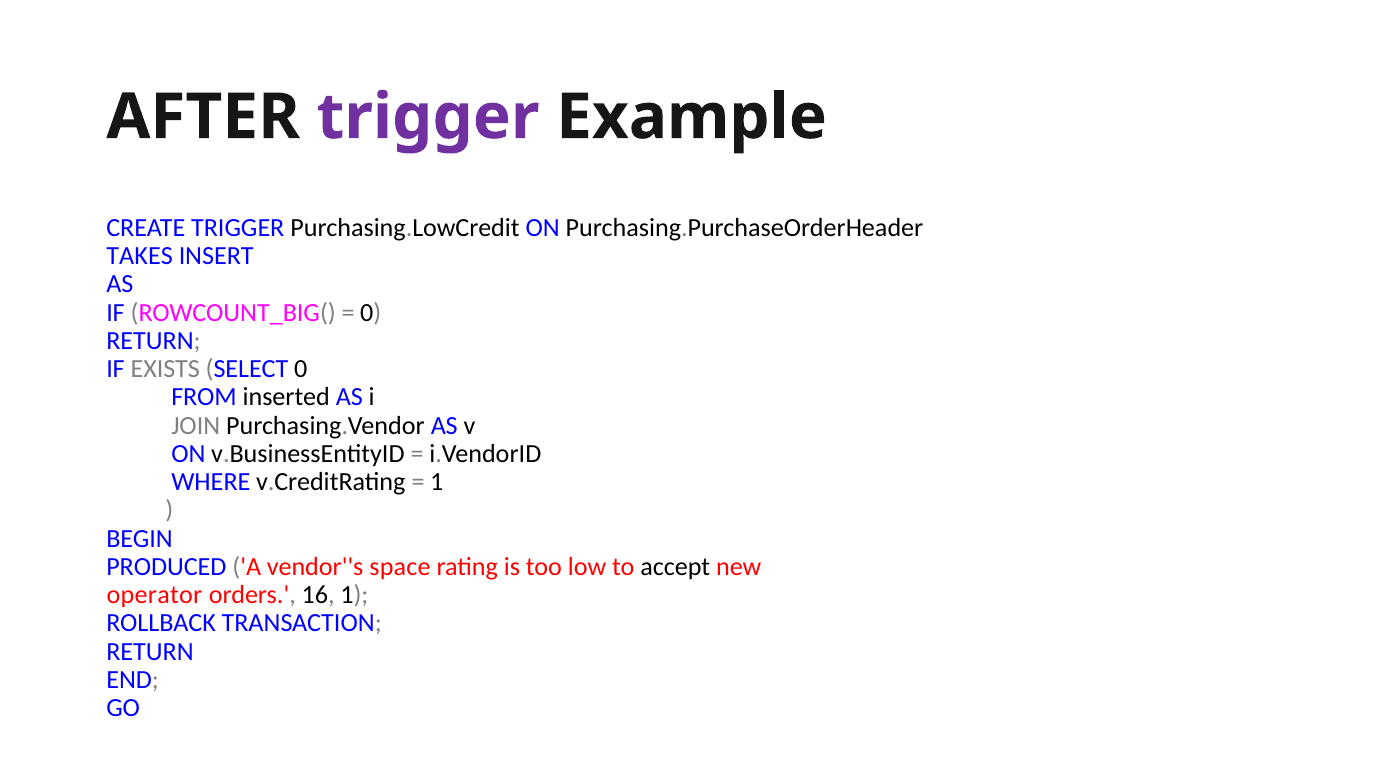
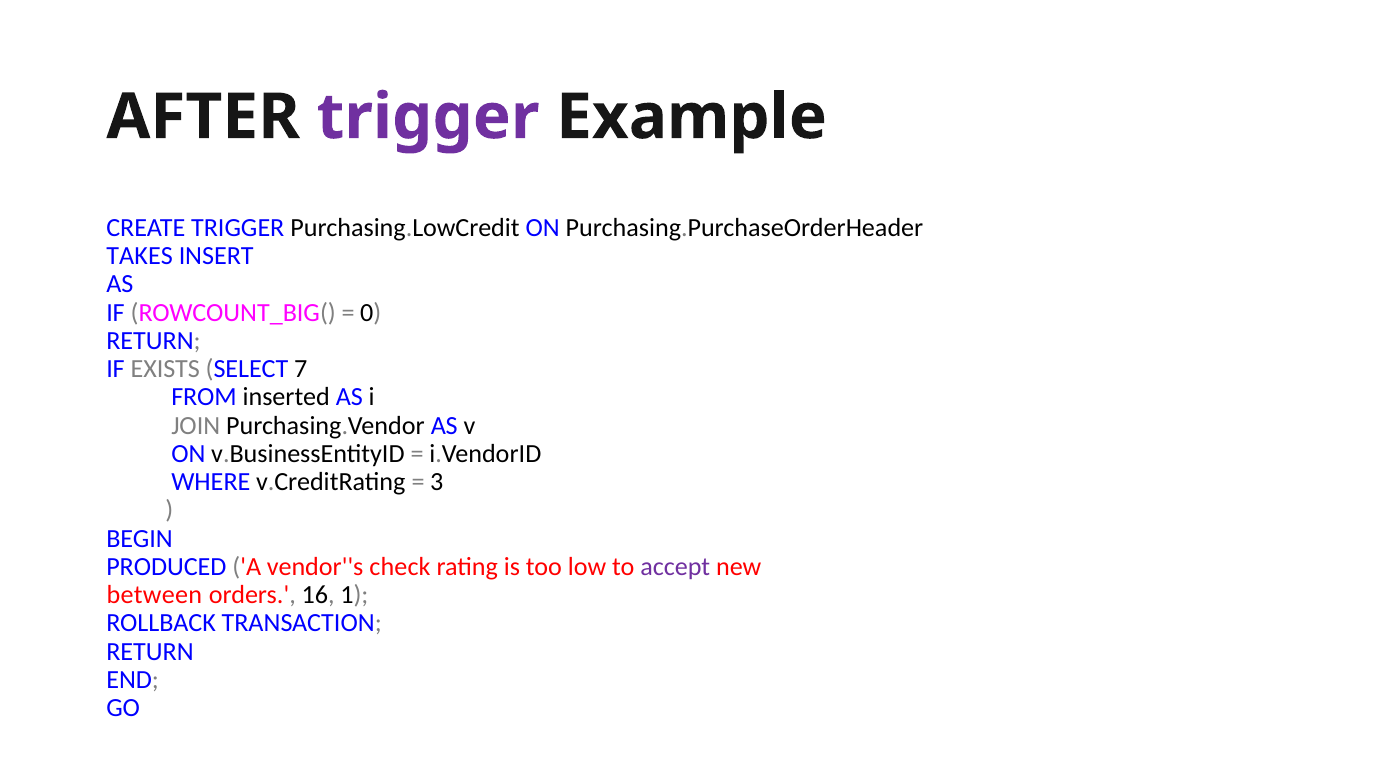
SELECT 0: 0 -> 7 (301, 369)
1: 1 -> 3 (437, 482)
space: space -> check (400, 567)
accept colour: black -> purple (675, 567)
operator: operator -> between (154, 595)
